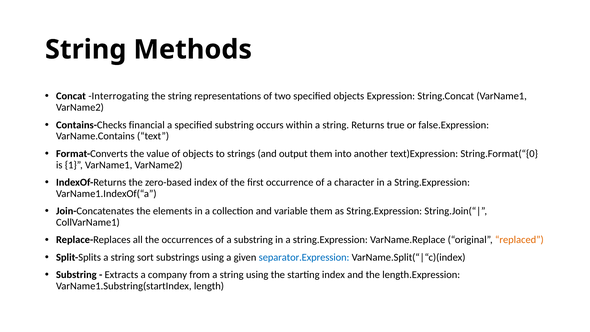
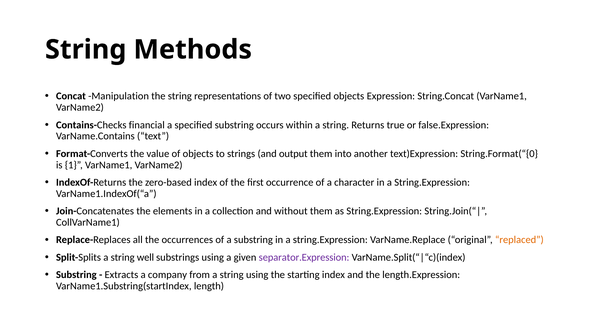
Interrogating: Interrogating -> Manipulation (119, 96)
variable: variable -> without (291, 211)
sort: sort -> well (145, 257)
separator.Expression colour: blue -> purple (304, 257)
